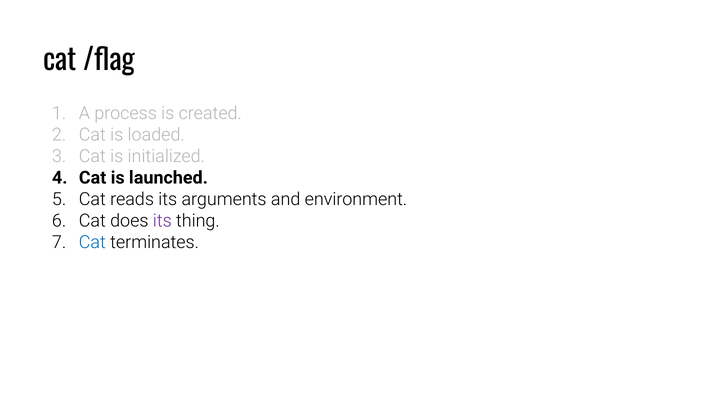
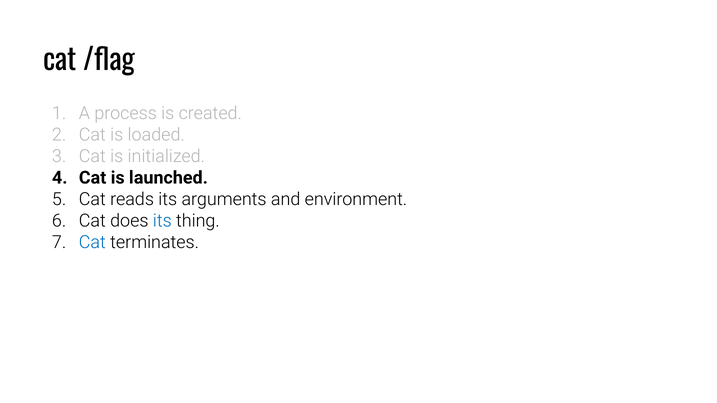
its colour: purple -> blue (162, 221)
